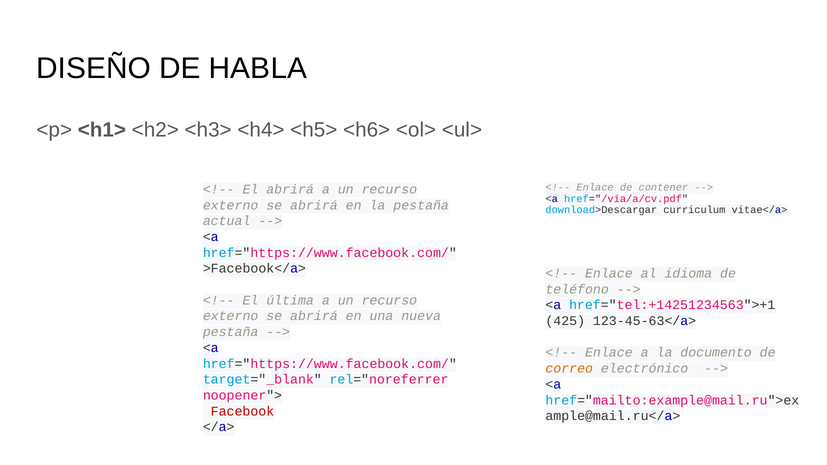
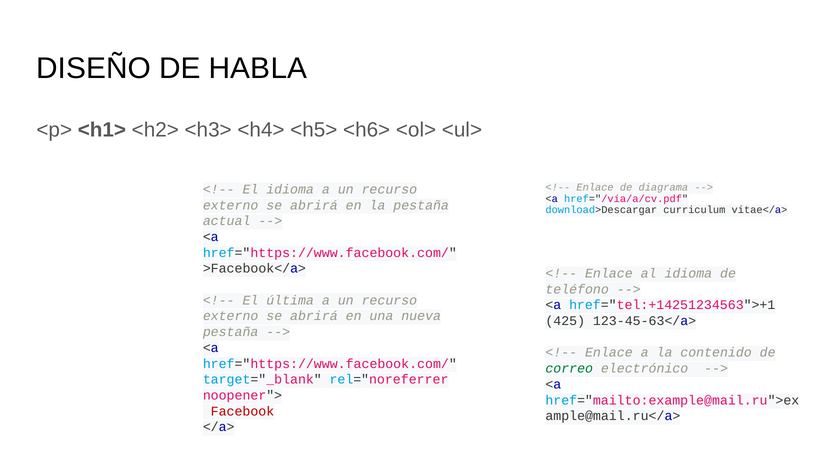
contener: contener -> diagrama (663, 188)
El abrirá: abrirá -> idioma (290, 189)
documento: documento -> contenido (716, 353)
correo colour: orange -> green (569, 369)
